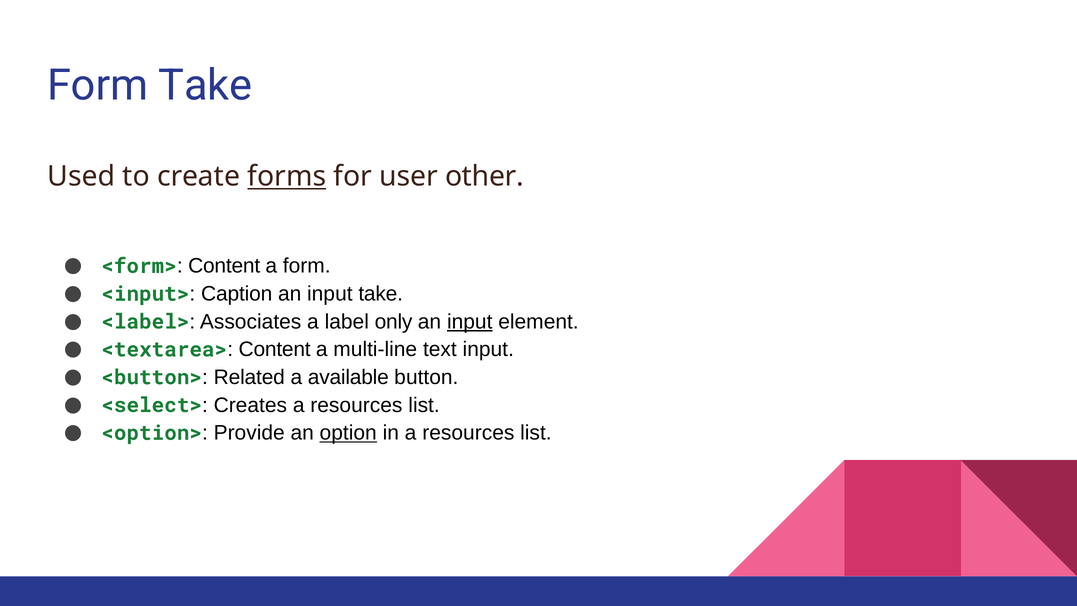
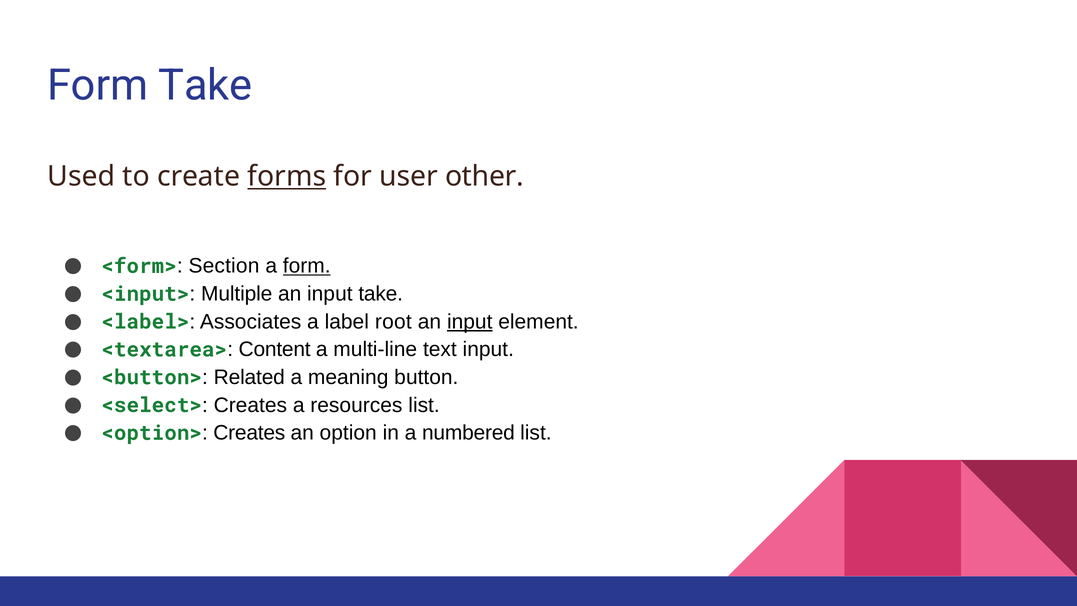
<form> Content: Content -> Section (224, 266)
form underline: none -> present (307, 266)
Caption: Caption -> Multiple (237, 294)
only: only -> root (393, 322)
available: available -> meaning (348, 377)
<option> Provide: Provide -> Creates (249, 433)
option underline: present -> none (348, 433)
in a resources: resources -> numbered (468, 433)
